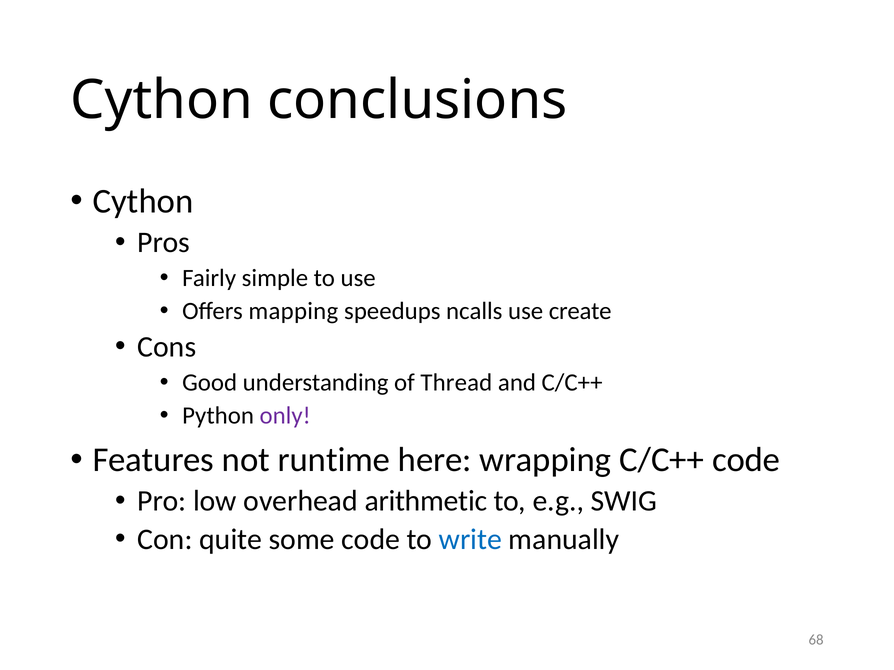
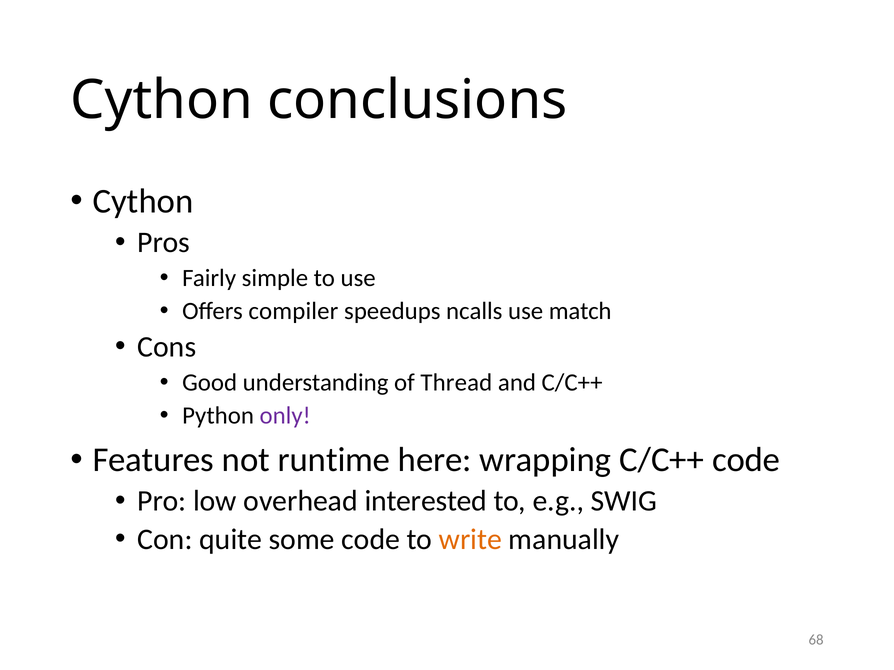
mapping: mapping -> compiler (293, 311)
create: create -> match (580, 311)
arithmetic: arithmetic -> interested (426, 501)
write colour: blue -> orange (470, 540)
